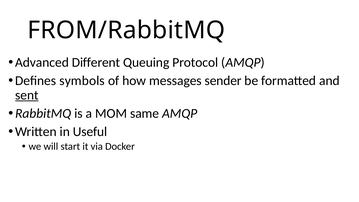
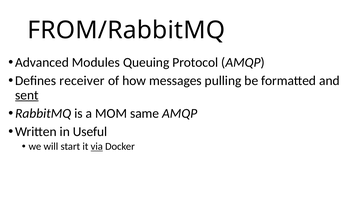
Different: Different -> Modules (96, 62)
symbols: symbols -> receiver (82, 81)
sender: sender -> pulling (223, 81)
via underline: none -> present (97, 146)
